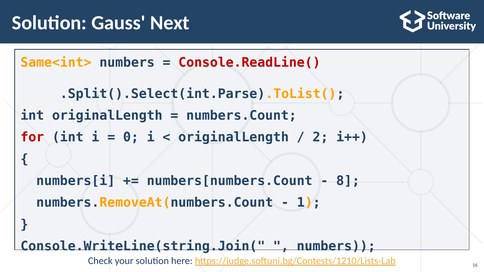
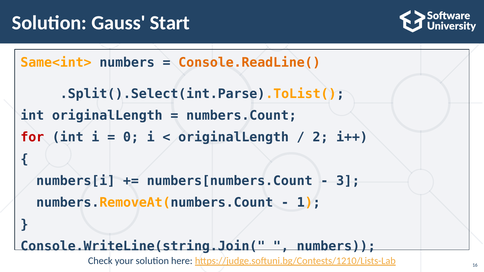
Next: Next -> Start (170, 23)
Console.ReadLine( colour: red -> orange (249, 62)
8: 8 -> 3 (348, 181)
